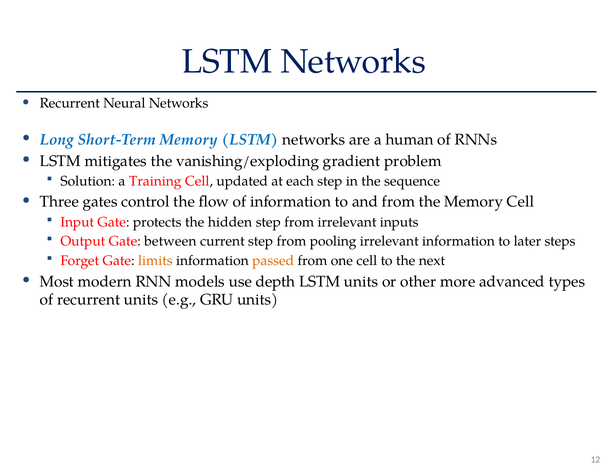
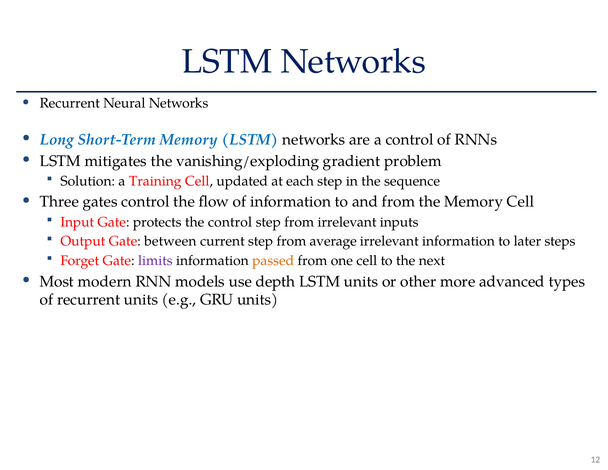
a human: human -> control (410, 139)
the hidden: hidden -> control (230, 222)
pooling: pooling -> average (333, 241)
limits colour: orange -> purple (155, 261)
